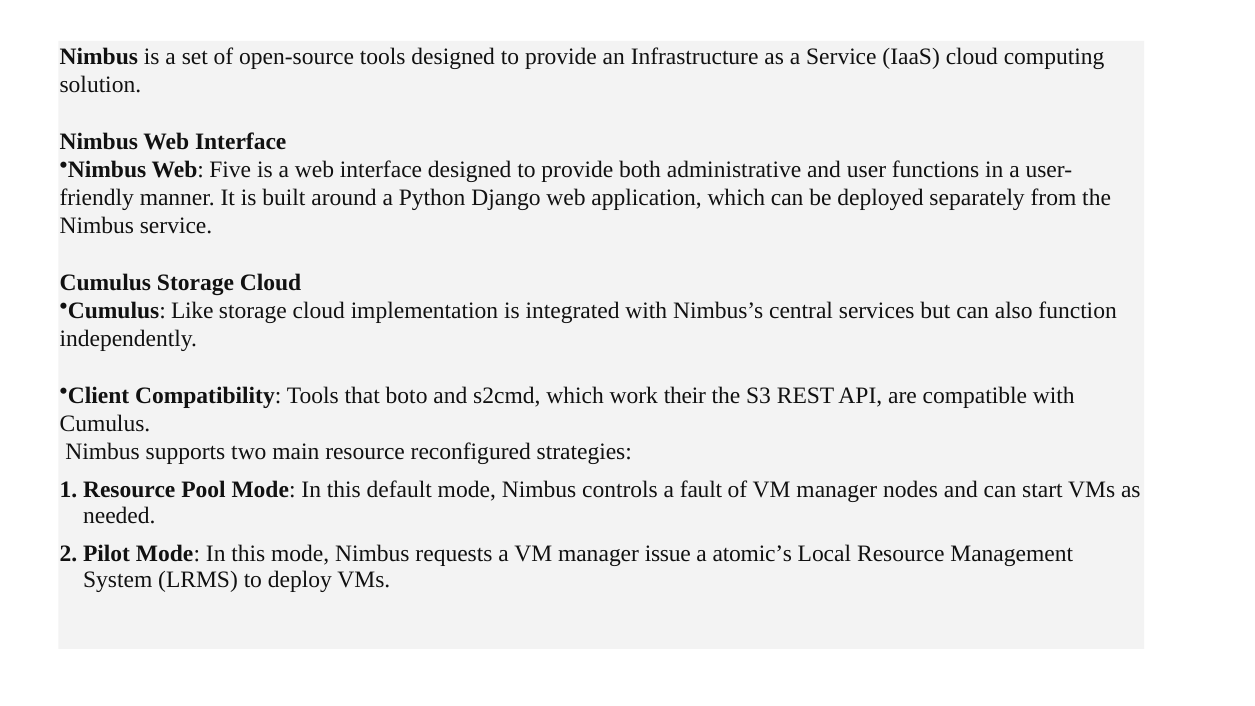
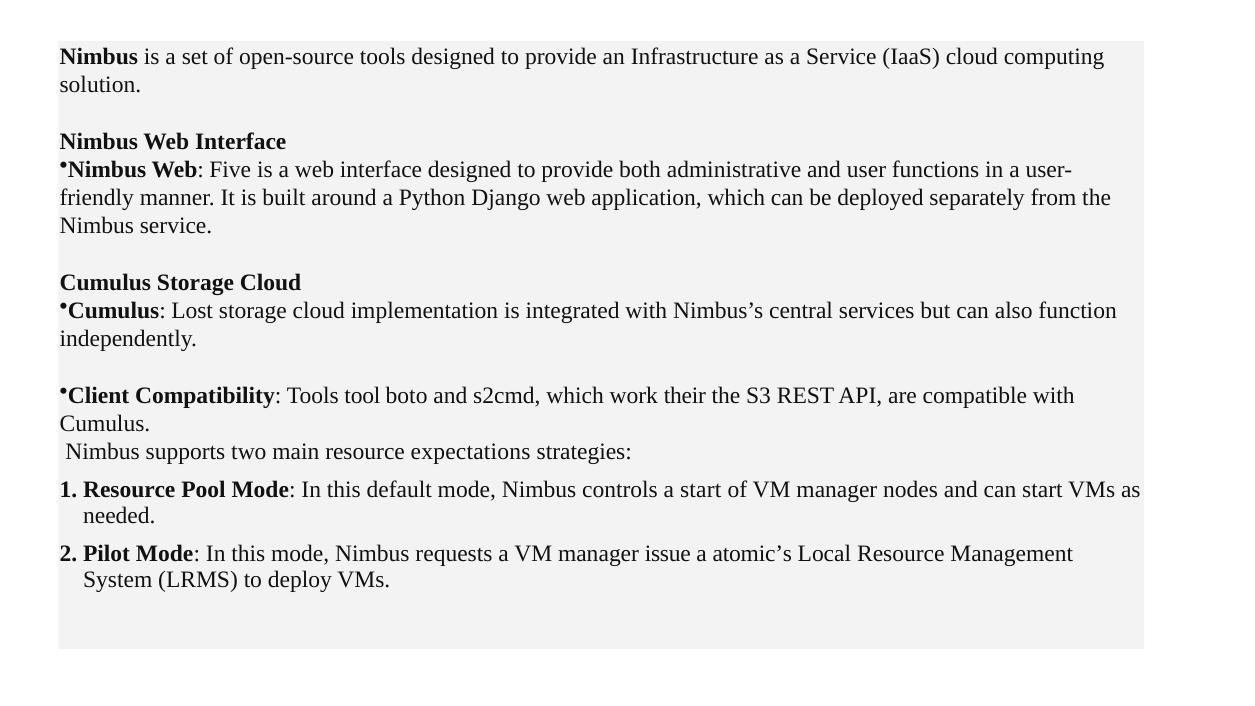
Like: Like -> Lost (192, 311)
that: that -> tool (362, 396)
reconfigured: reconfigured -> expectations (471, 452)
a fault: fault -> start (701, 490)
